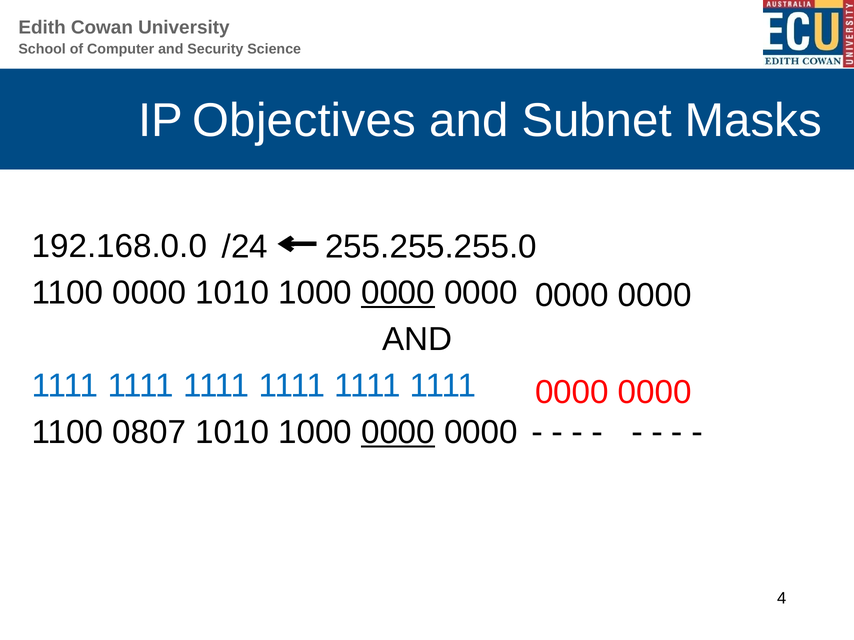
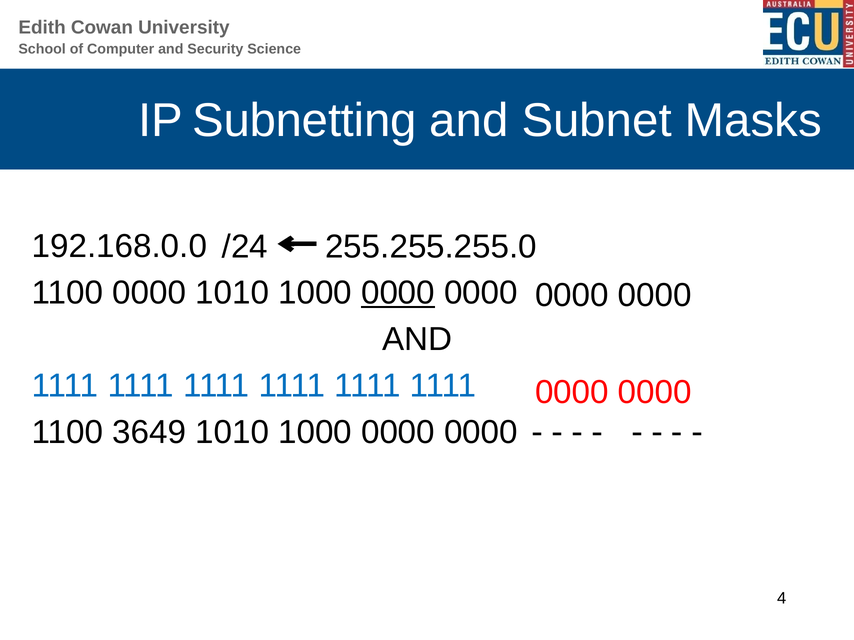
Objectives: Objectives -> Subnetting (304, 121)
0807: 0807 -> 3649 (149, 432)
0000 underline: present -> none (398, 432)
